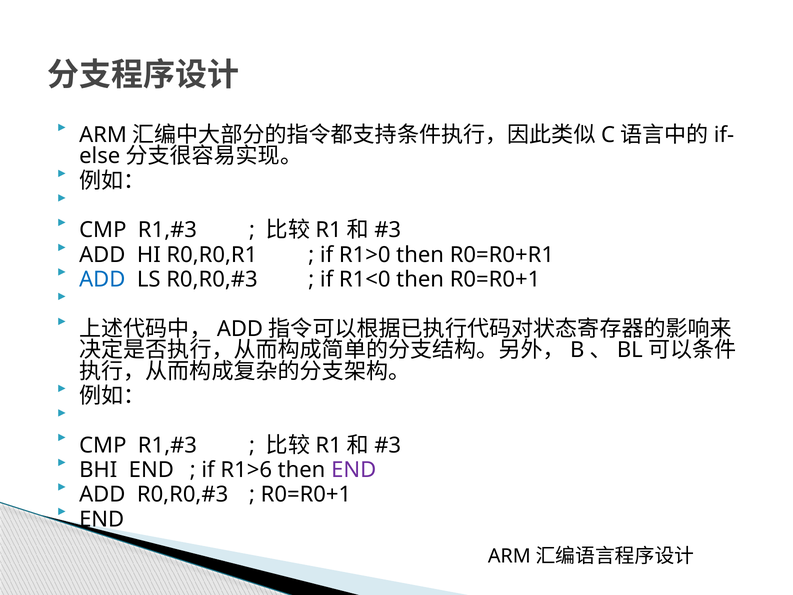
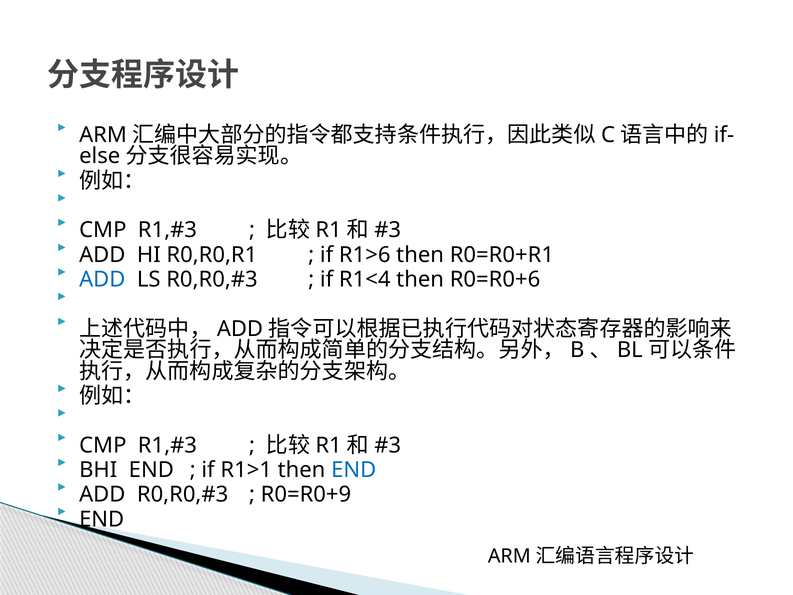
R1>0: R1>0 -> R1>6 (365, 255)
R1<0: R1<0 -> R1<4 (365, 279)
then R0=R0+1: R0=R0+1 -> R0=R0+6 (495, 279)
R1>6: R1>6 -> R1>1 (246, 470)
END colour: purple -> blue (354, 470)
R0=R0+1: R0=R0+1 -> R0=R0+9 (306, 494)
